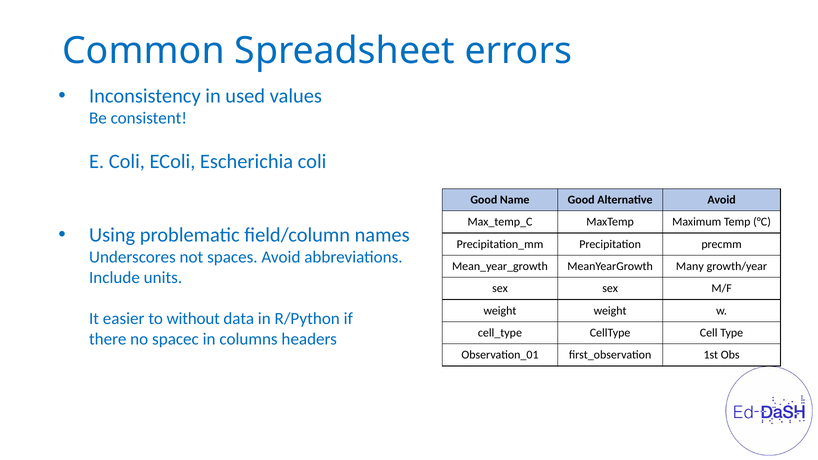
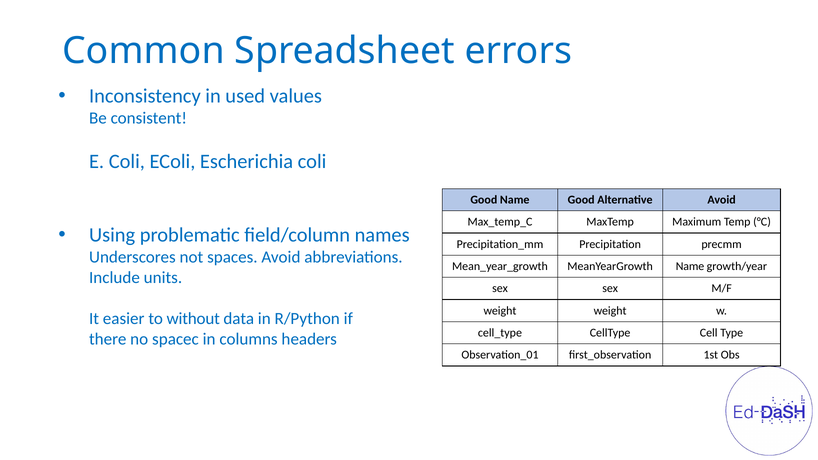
MeanYearGrowth Many: Many -> Name (690, 266)
